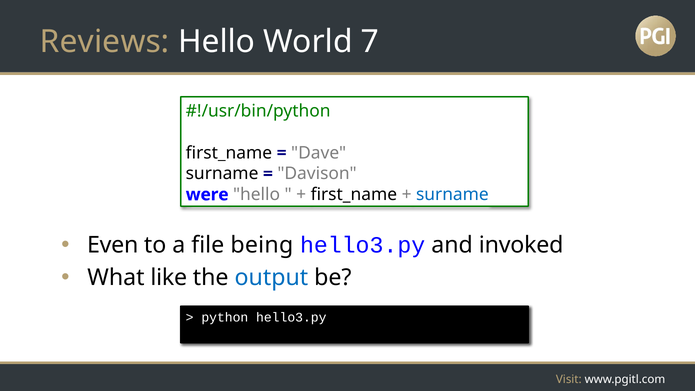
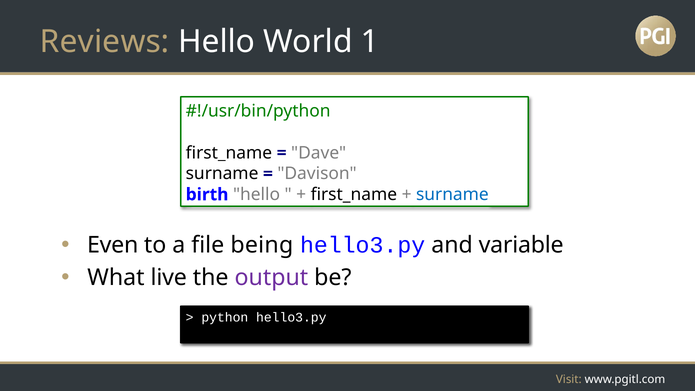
7: 7 -> 1 (370, 42)
were: were -> birth (207, 195)
invoked: invoked -> variable (521, 245)
like: like -> live (169, 278)
output colour: blue -> purple (271, 278)
